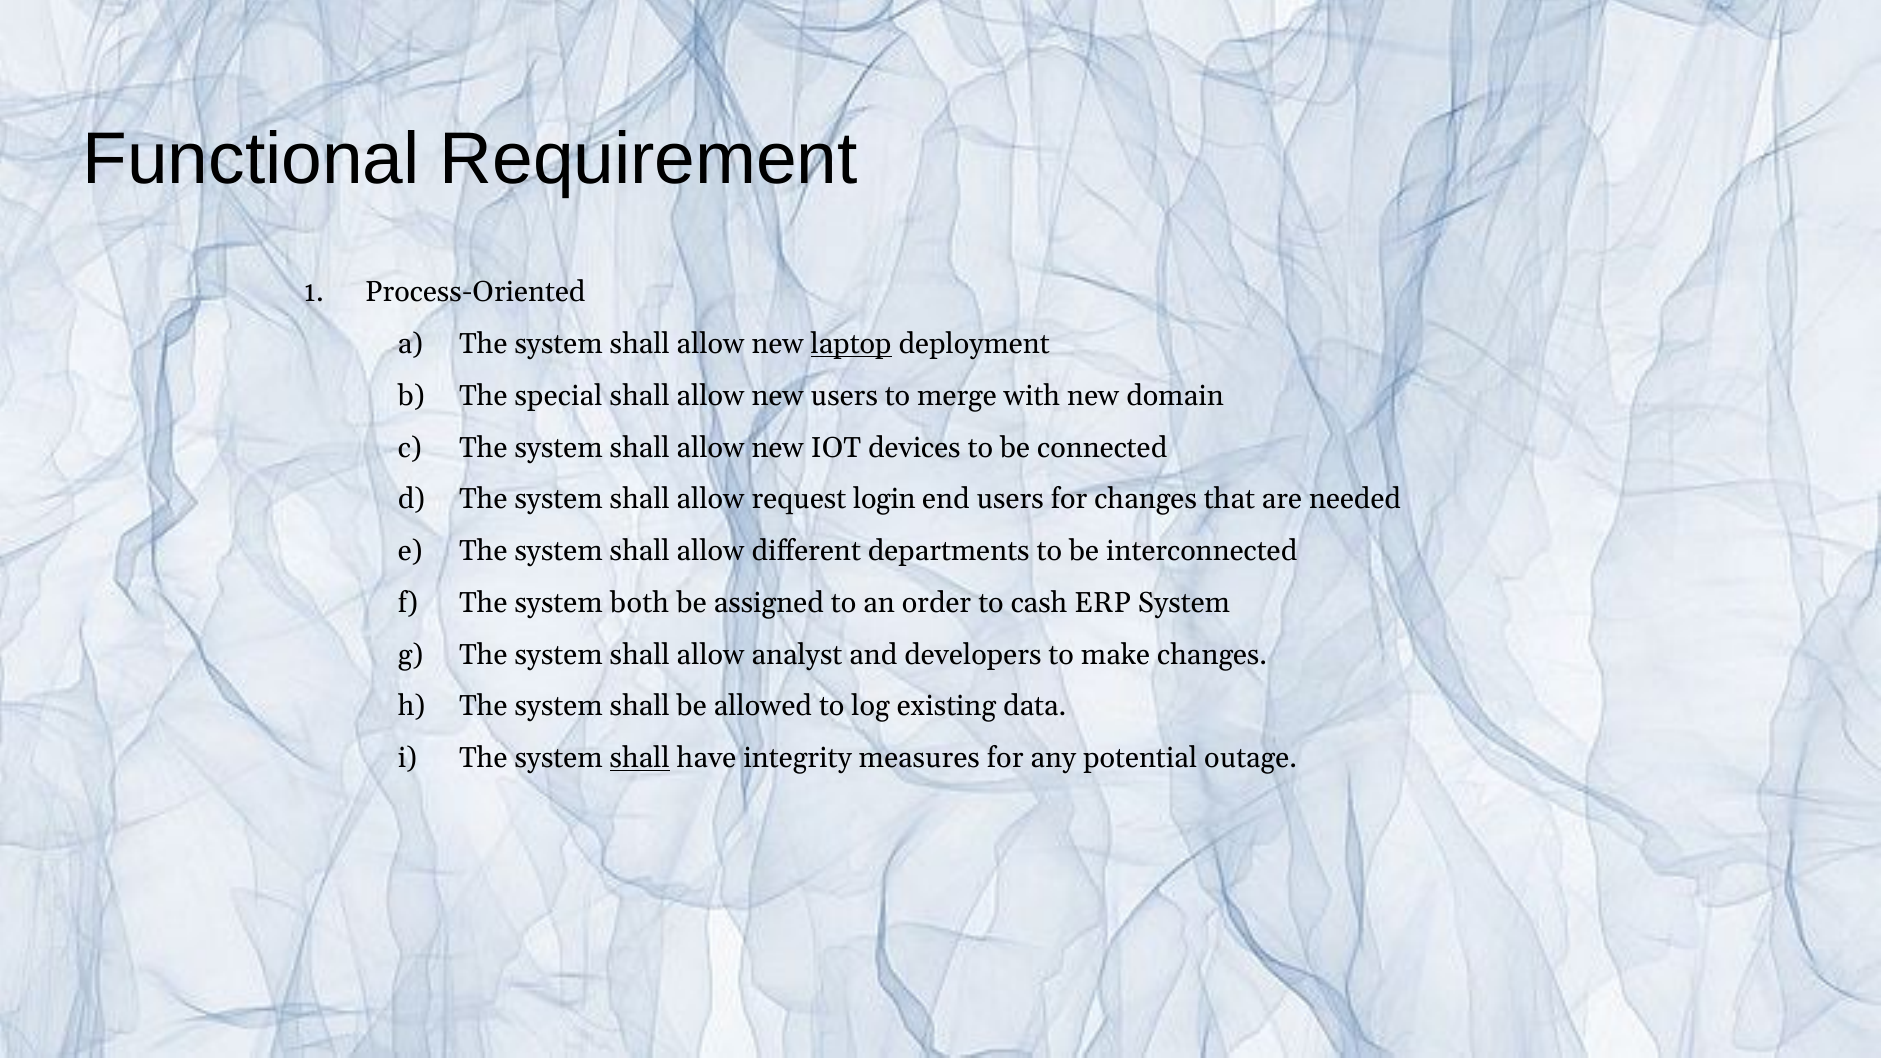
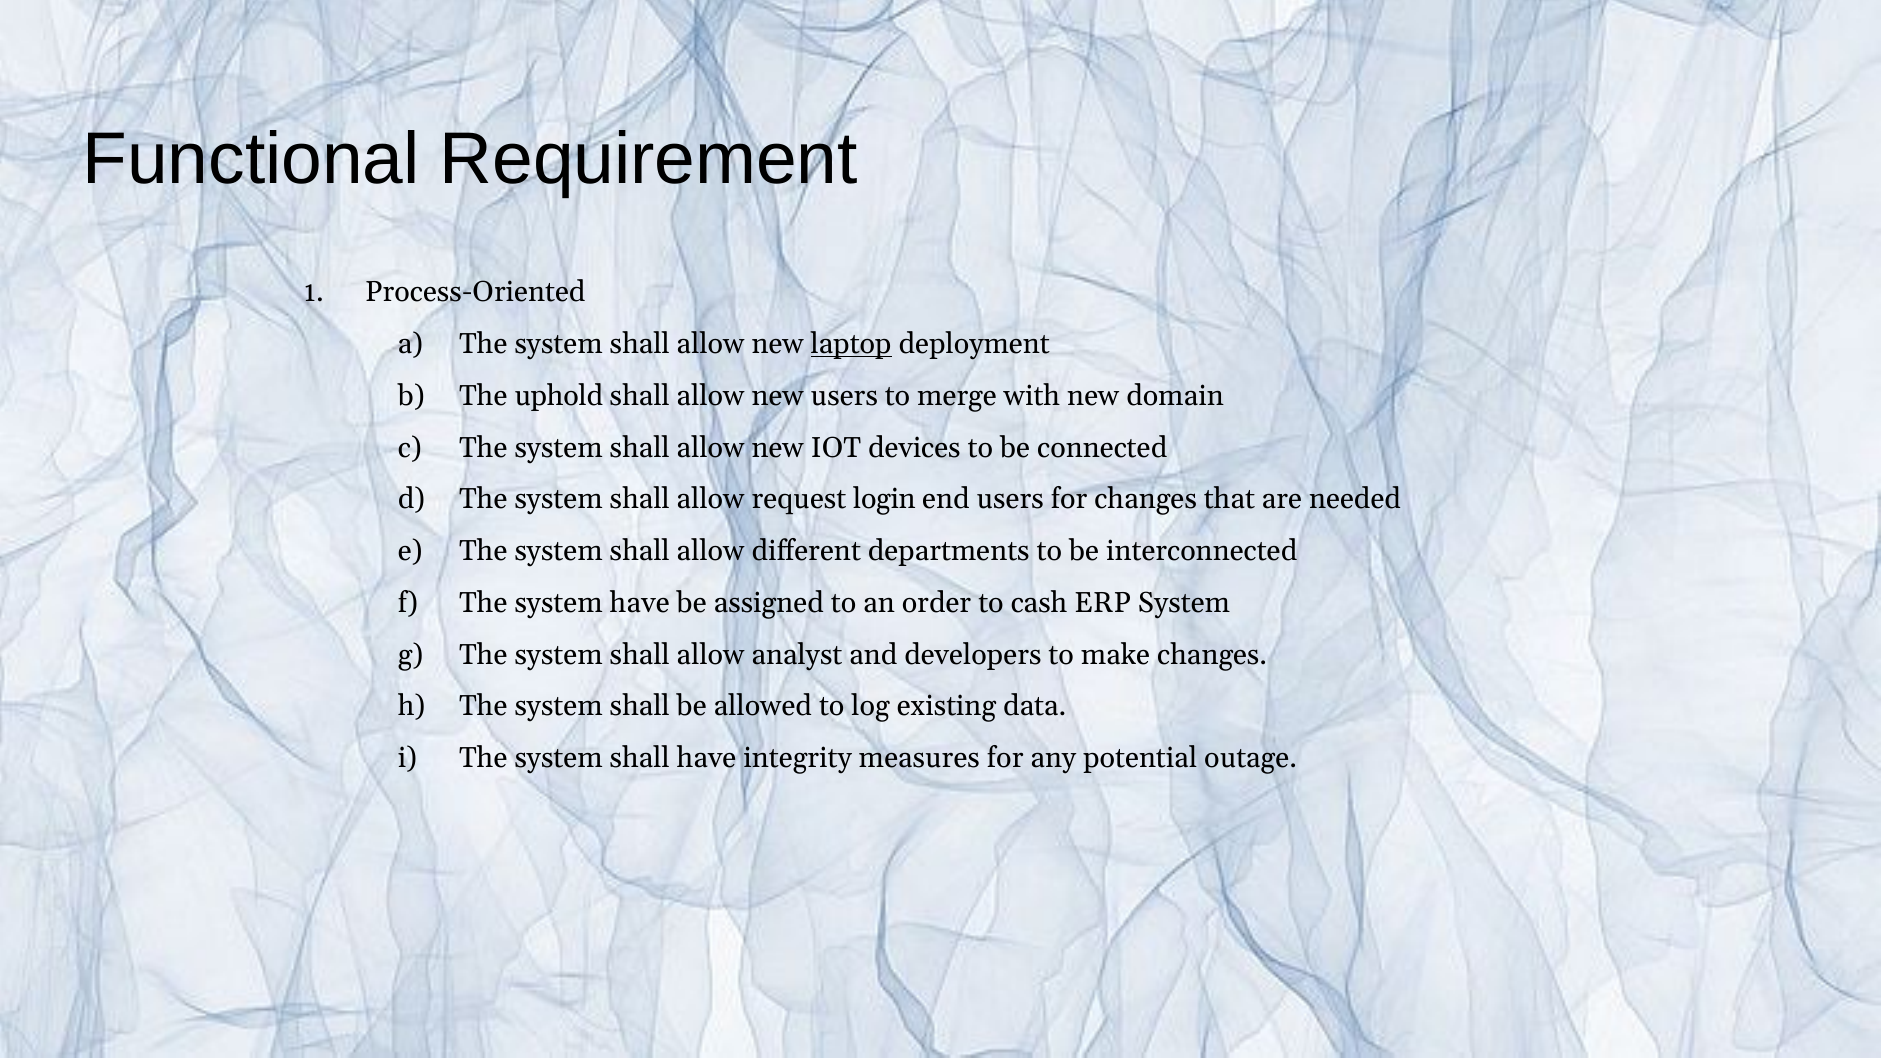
special: special -> uphold (559, 396)
system both: both -> have (640, 603)
shall underline: present -> none (640, 758)
